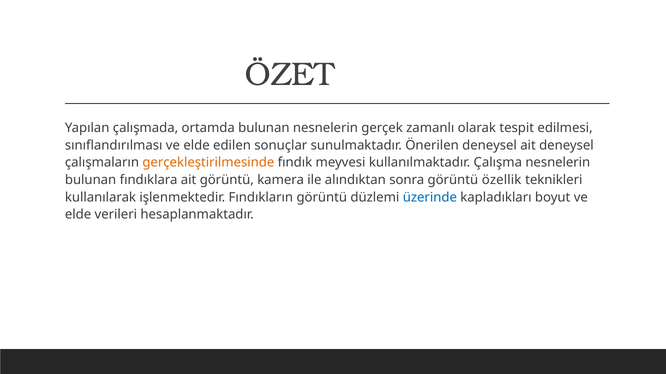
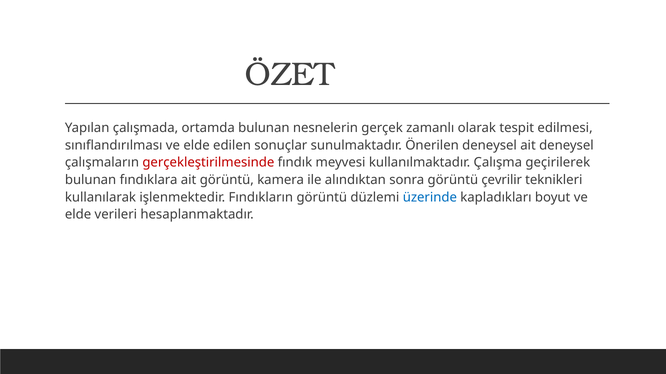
gerçekleştirilmesinde colour: orange -> red (208, 163)
Çalışma nesnelerin: nesnelerin -> geçirilerek (558, 163)
özellik: özellik -> çevrilir (502, 180)
